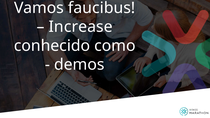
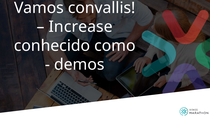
faucibus: faucibus -> convallis (102, 8)
